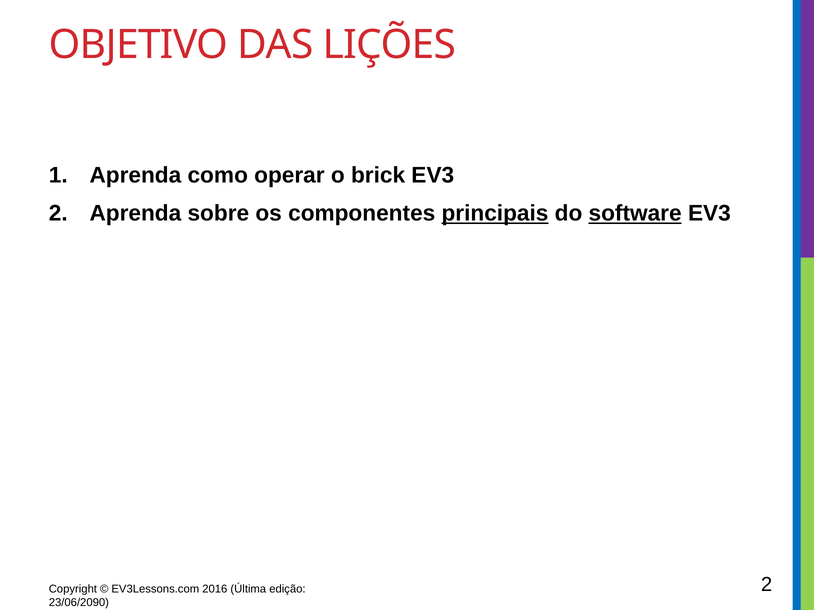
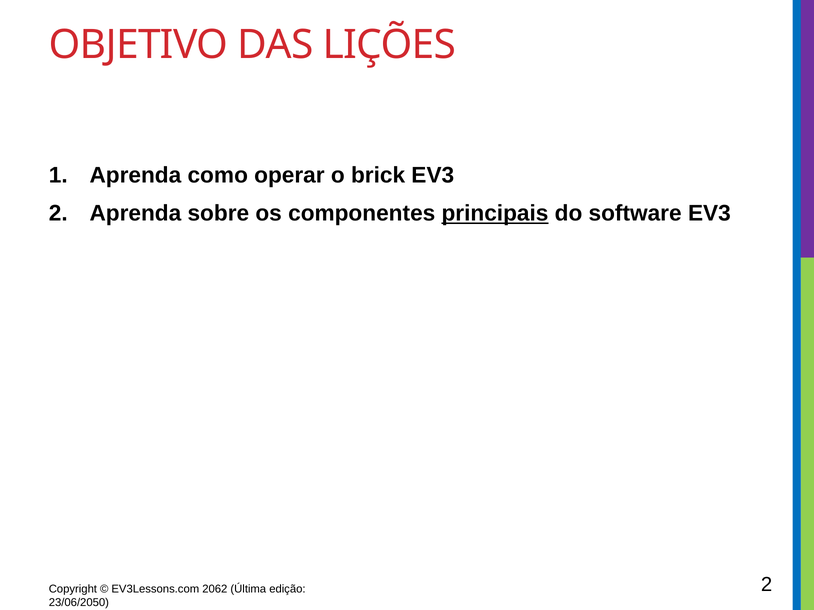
software underline: present -> none (635, 214)
2016: 2016 -> 2062 (215, 590)
23/06/2090: 23/06/2090 -> 23/06/2050 (79, 603)
